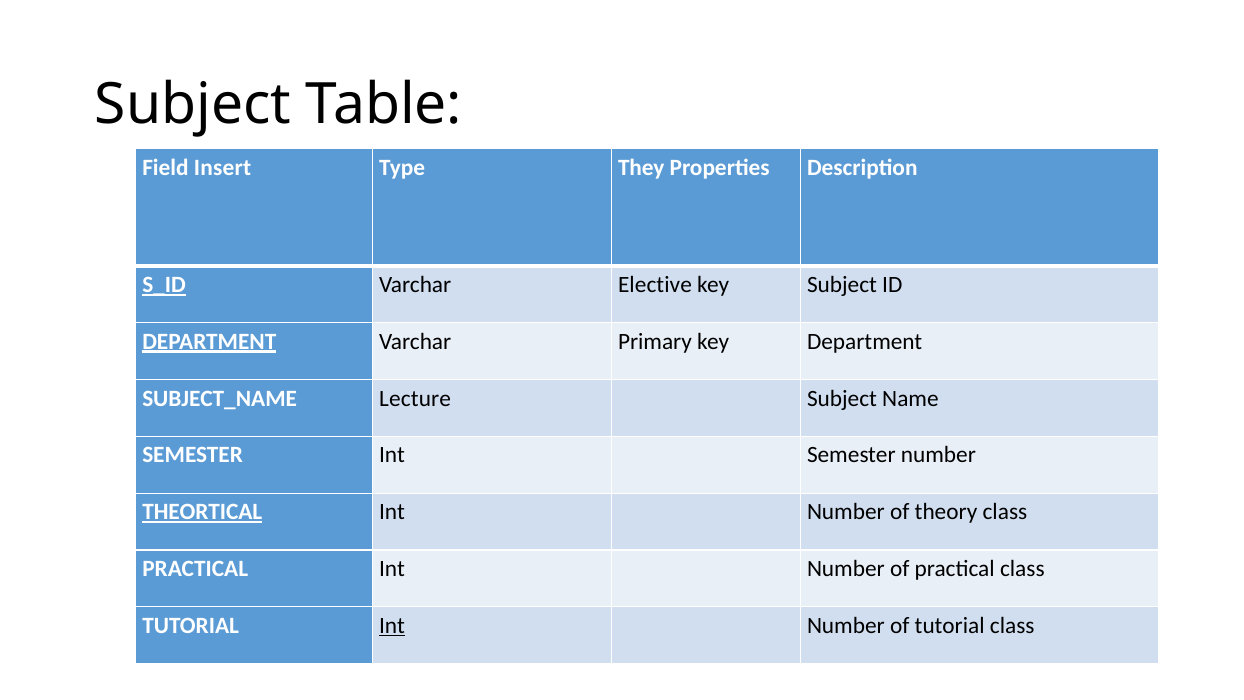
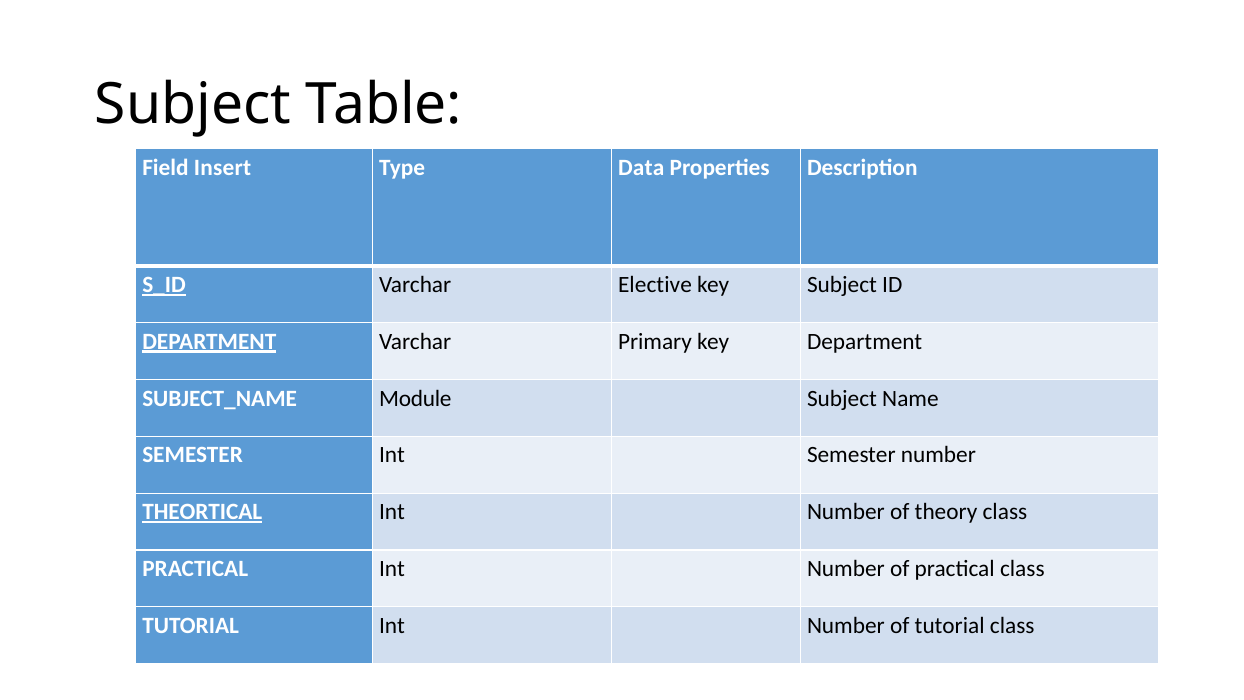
They: They -> Data (641, 167)
Lecture: Lecture -> Module (415, 398)
Int underline: present -> none (392, 625)
